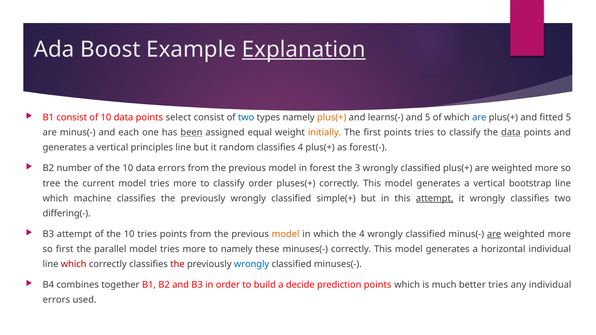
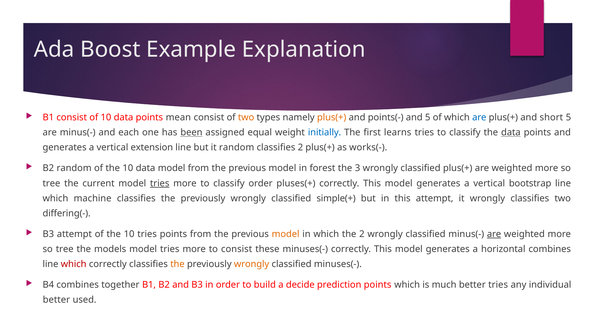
Explanation underline: present -> none (304, 49)
select: select -> mean (178, 118)
two colour: blue -> orange (246, 118)
learns(-: learns(- -> points(- (386, 118)
fitted: fitted -> short (551, 118)
initially colour: orange -> blue (325, 133)
first points: points -> learns (398, 133)
principles: principles -> extension (152, 148)
classifies 4: 4 -> 2 (300, 148)
forest(-: forest(- -> works(- (368, 148)
B2 number: number -> random (74, 168)
data errors: errors -> model (172, 168)
tries underline: none -> present (160, 183)
attempt underline: present -> none (435, 198)
the 4: 4 -> 2 (362, 234)
first: first -> tree (65, 249)
parallel: parallel -> models (110, 249)
to namely: namely -> consist (237, 249)
horizontal individual: individual -> combines (550, 249)
the colour: red -> orange (177, 264)
wrongly colour: blue -> orange (252, 264)
errors: errors -> better (56, 300)
